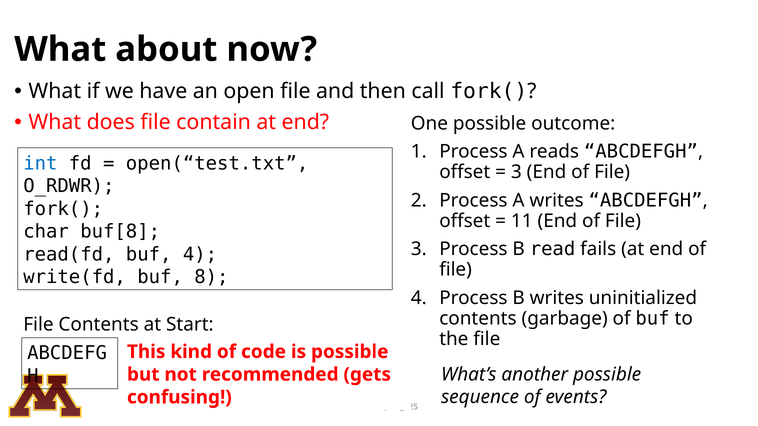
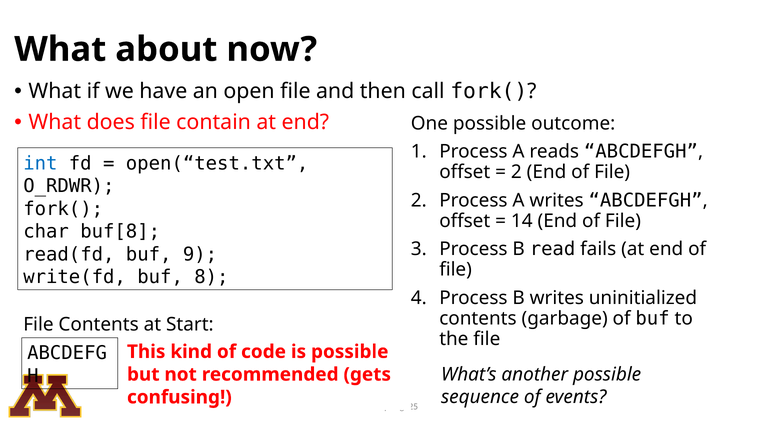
3: 3 -> 2 (516, 172)
11: 11 -> 14 (522, 221)
buf 4: 4 -> 9 (200, 255)
